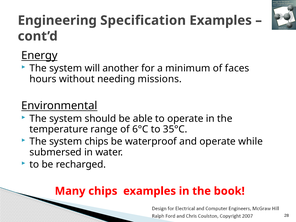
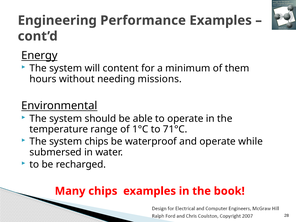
Specification: Specification -> Performance (143, 20)
another: another -> content (121, 68)
faces: faces -> them (237, 68)
6°C: 6°C -> 1°C (140, 129)
35°C: 35°C -> 71°C (175, 129)
